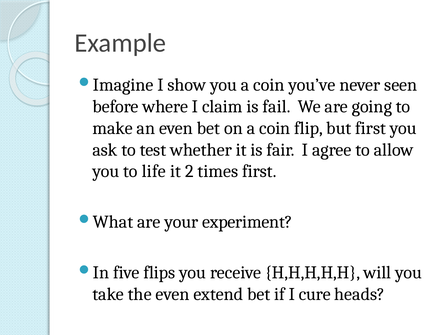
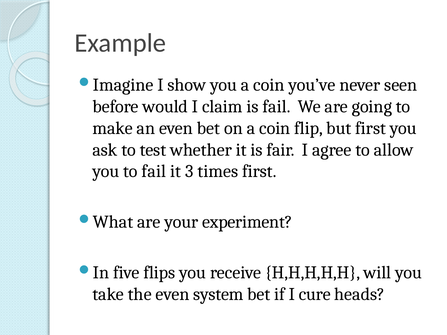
where: where -> would (165, 107)
to life: life -> fail (154, 171)
2: 2 -> 3 (189, 171)
extend: extend -> system (218, 294)
